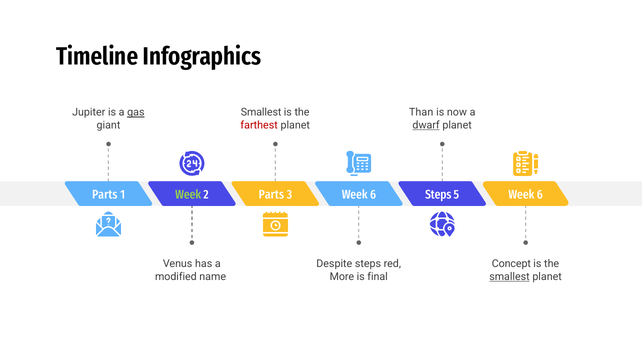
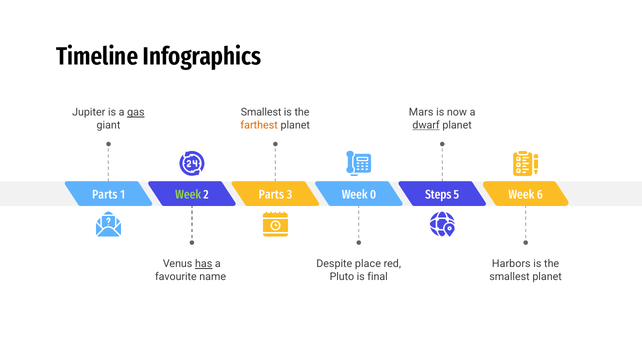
Than: Than -> Mars (421, 112)
farthest colour: red -> orange (259, 125)
6: 6 -> 0 (373, 194)
has underline: none -> present (204, 264)
Despite steps: steps -> place (368, 264)
Concept: Concept -> Harbors (511, 264)
modified: modified -> favourite (176, 277)
More: More -> Pluto (342, 277)
smallest underline: present -> none (509, 277)
